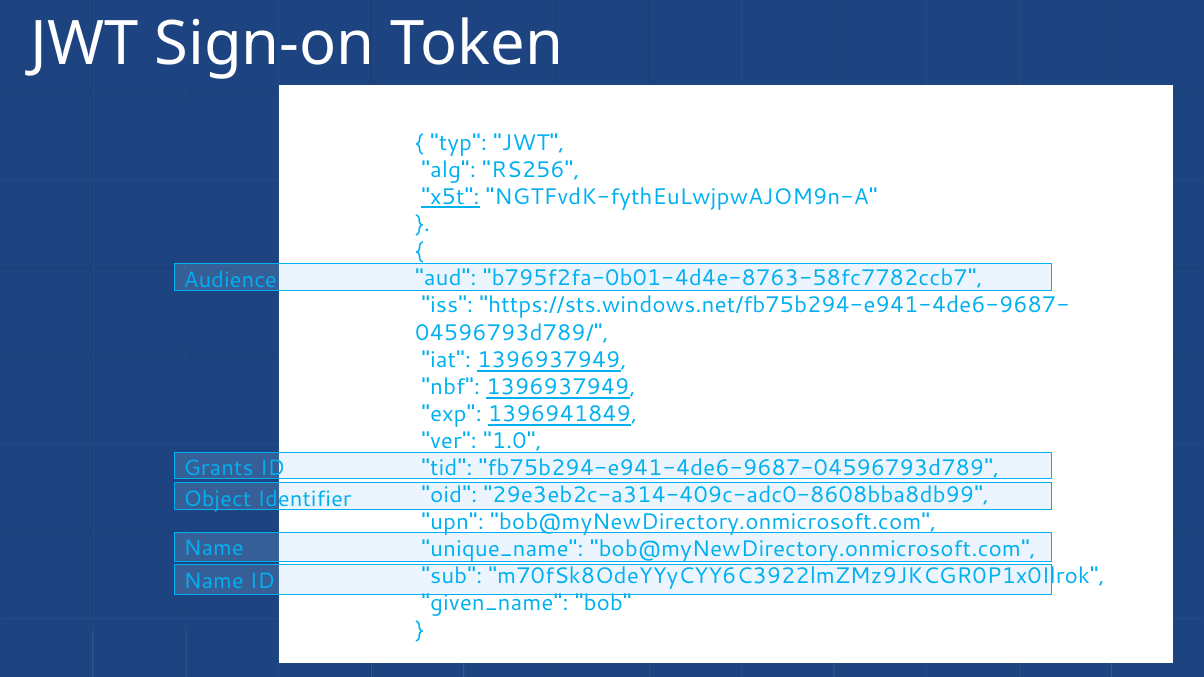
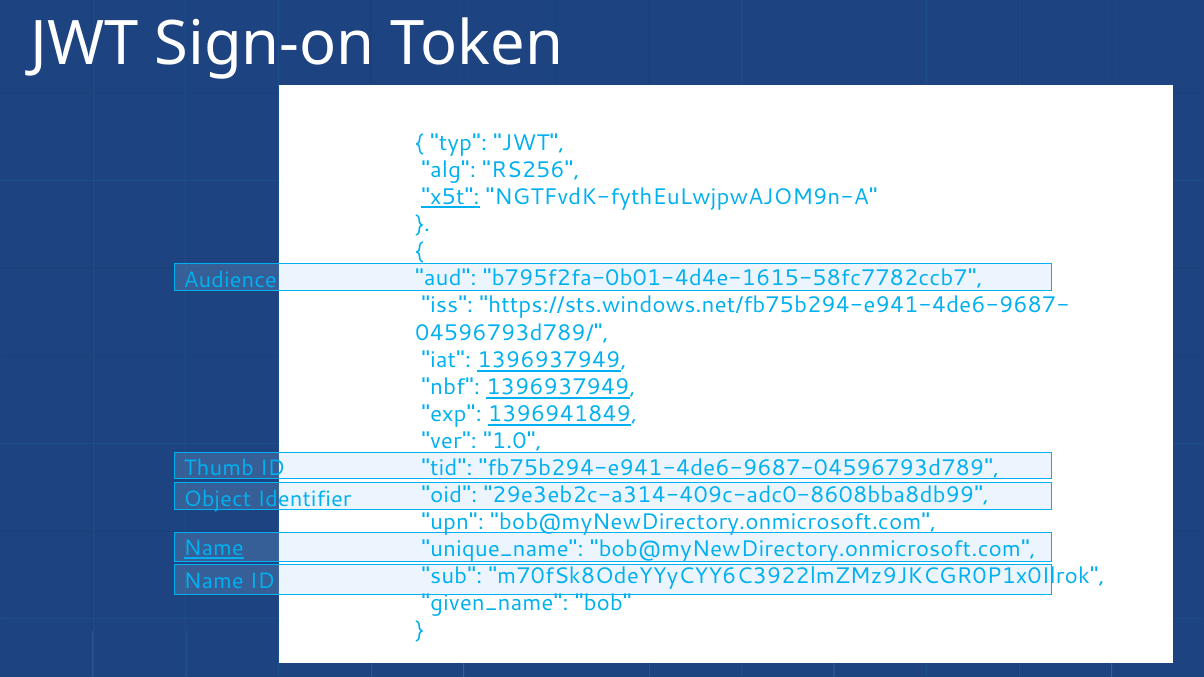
b795f2fa-0b01-4d4e-8763-58fc7782ccb7: b795f2fa-0b01-4d4e-8763-58fc7782ccb7 -> b795f2fa-0b01-4d4e-1615-58fc7782ccb7 (733, 279)
Grants: Grants -> Thumb (219, 468)
Name underline: none -> present (214, 549)
